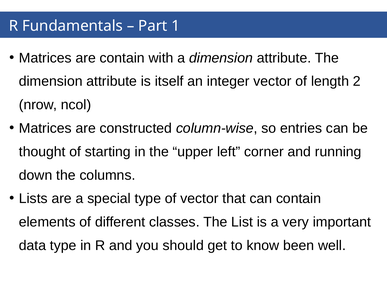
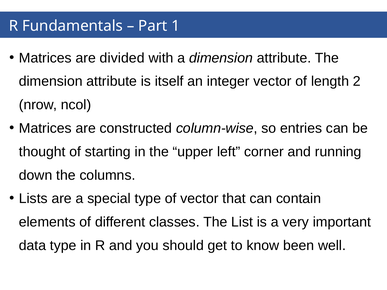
are contain: contain -> divided (122, 58)
